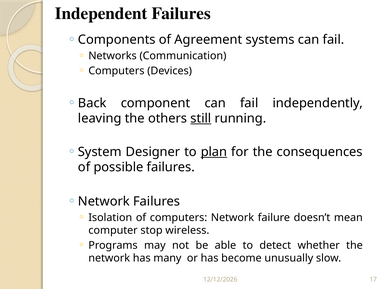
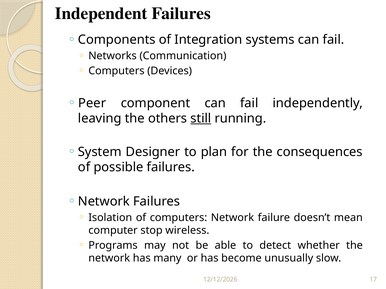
Agreement: Agreement -> Integration (208, 40)
Back: Back -> Peer (92, 103)
plan underline: present -> none (214, 152)
